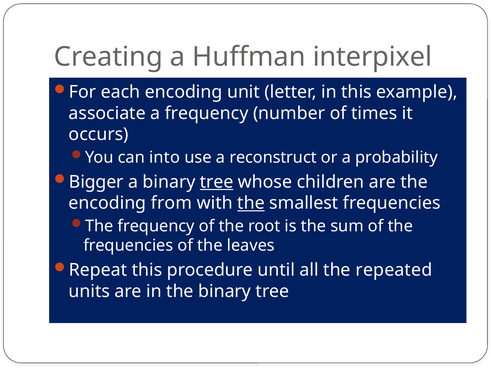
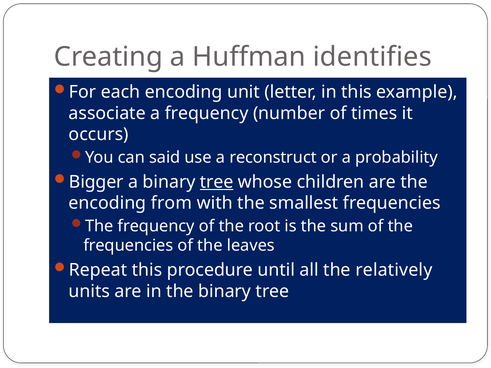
interpixel: interpixel -> identifies (372, 57)
into: into -> said (165, 157)
the underline: present -> none (251, 203)
repeated: repeated -> relatively (394, 270)
